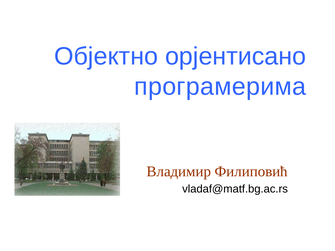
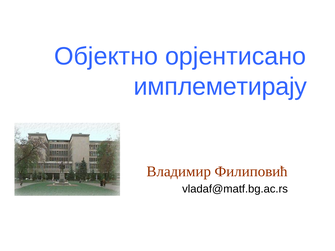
програмерима: програмерима -> имплеметирају (220, 87)
